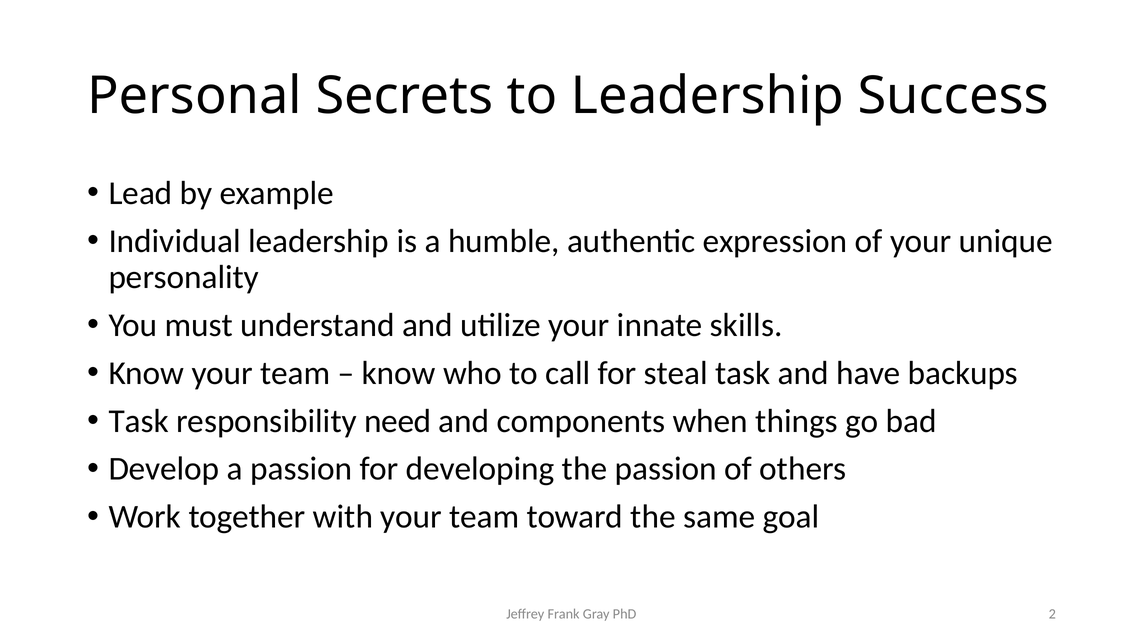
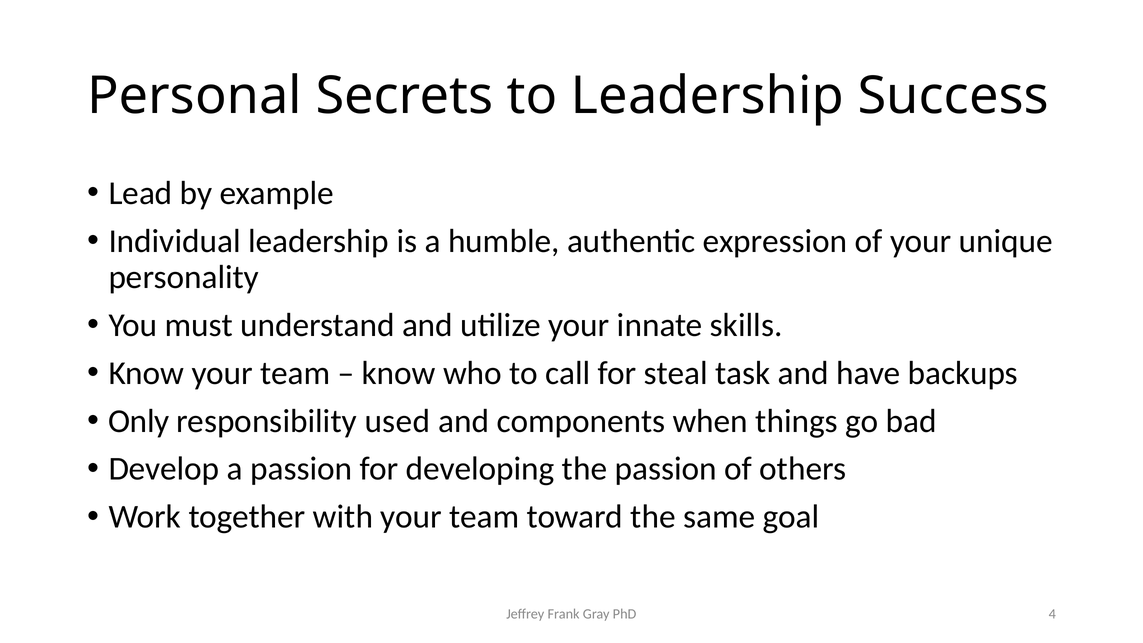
Task: Task -> Only (139, 421)
need: need -> used (397, 421)
2: 2 -> 4 (1052, 614)
